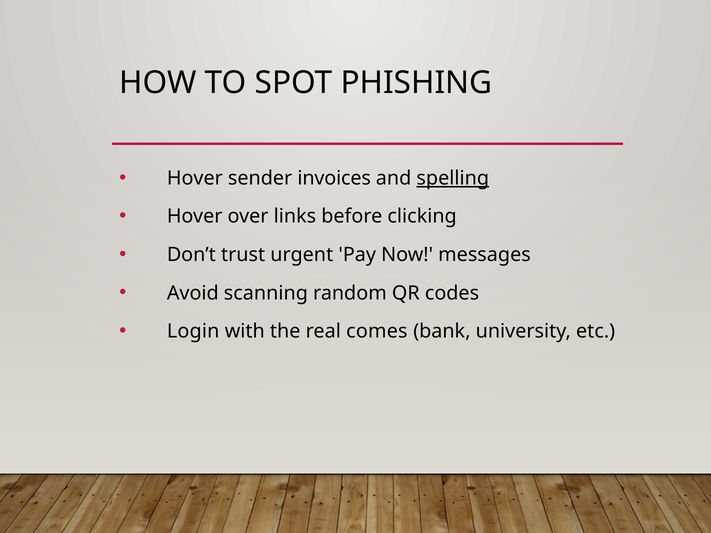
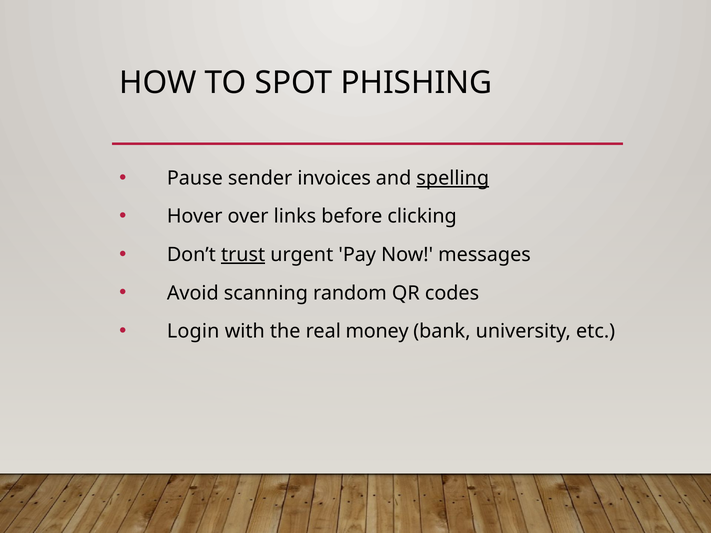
Hover: Hover -> Pause (195, 178)
trust underline: none -> present (243, 255)
comes: comes -> money (377, 332)
